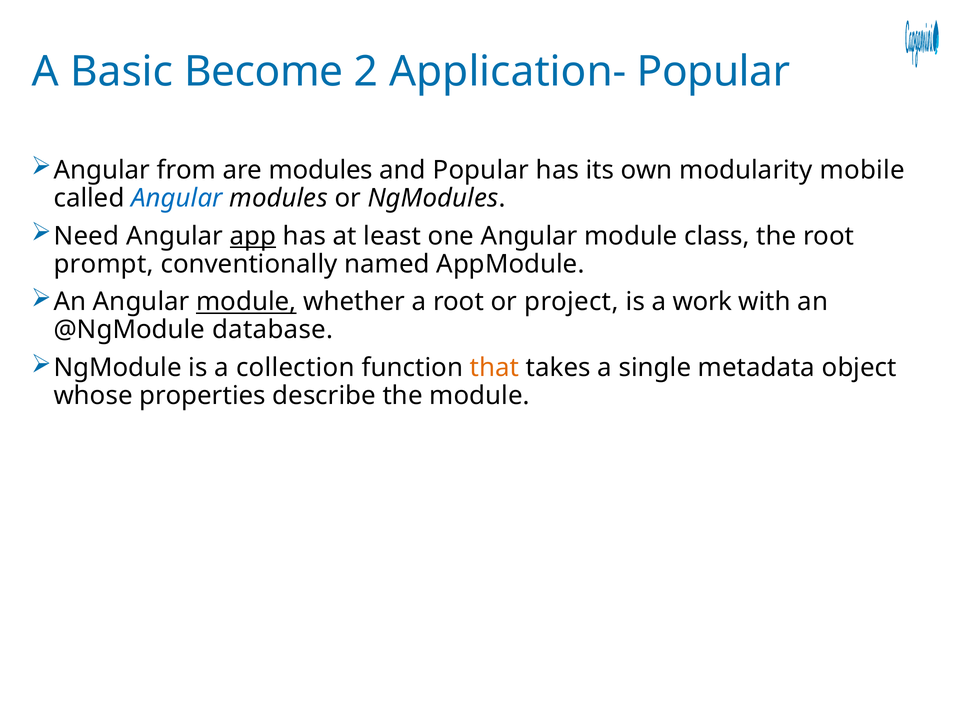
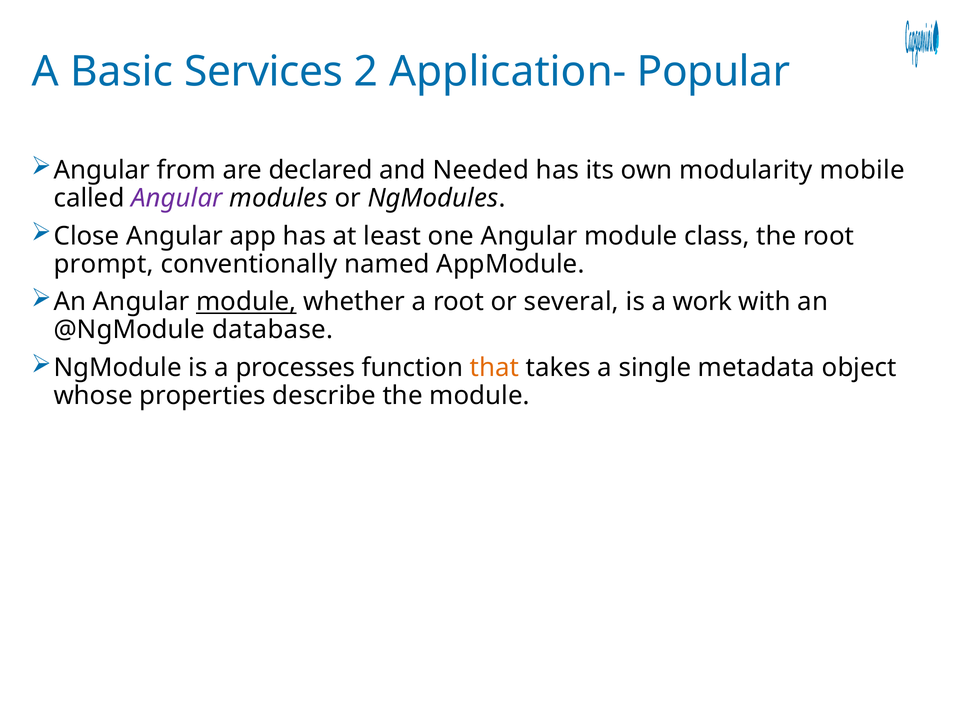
Become: Become -> Services (264, 72)
are modules: modules -> declared (321, 170)
and Popular: Popular -> Needed (481, 170)
Angular colour: blue -> purple (177, 198)
Need: Need -> Close (87, 236)
app underline: present -> none (253, 236)
project: project -> several (571, 302)
collection: collection -> processes (296, 368)
